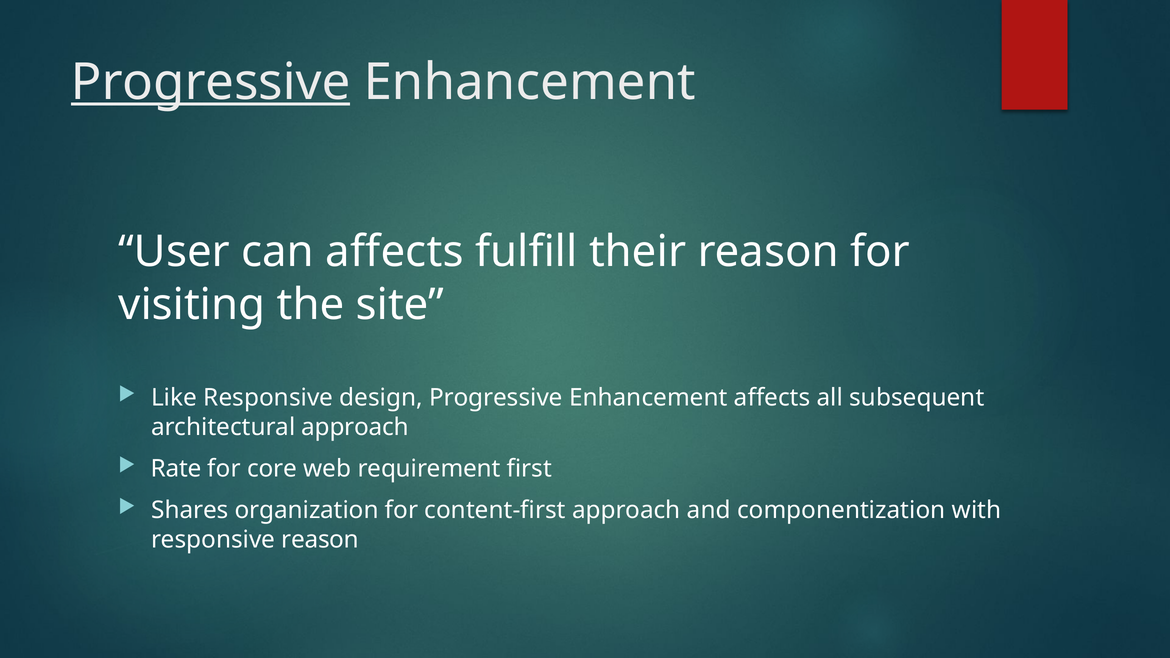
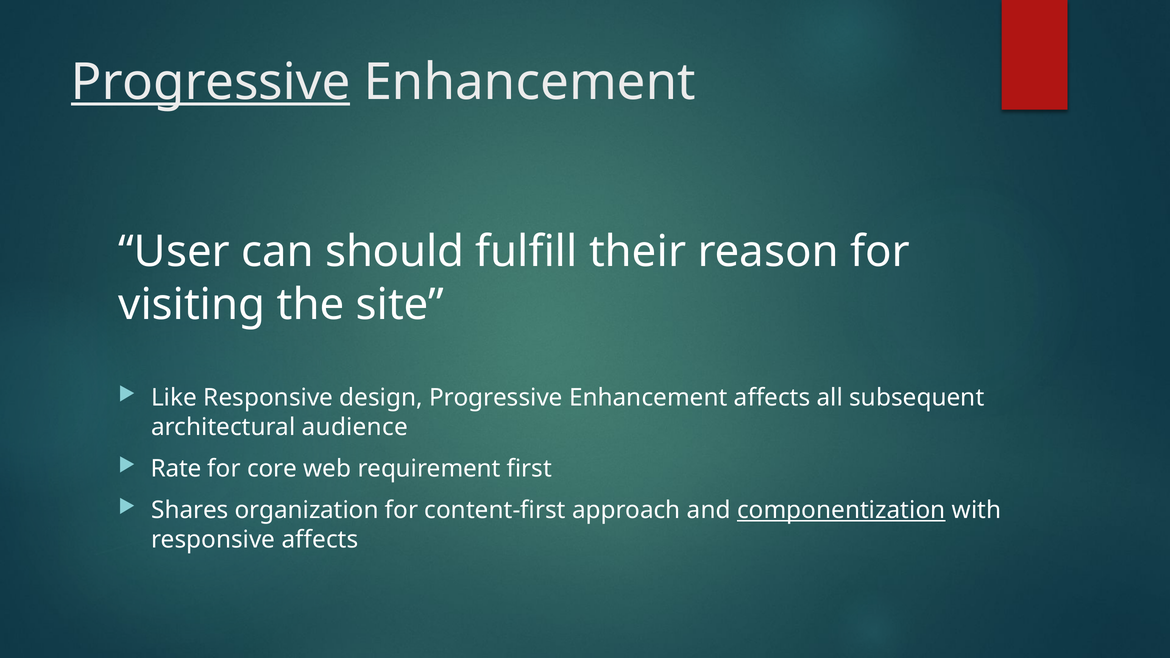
can affects: affects -> should (395, 252)
architectural approach: approach -> audience (355, 427)
componentization underline: none -> present (841, 510)
responsive reason: reason -> affects (320, 540)
